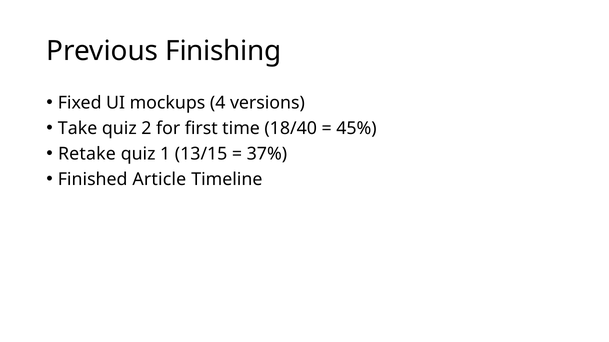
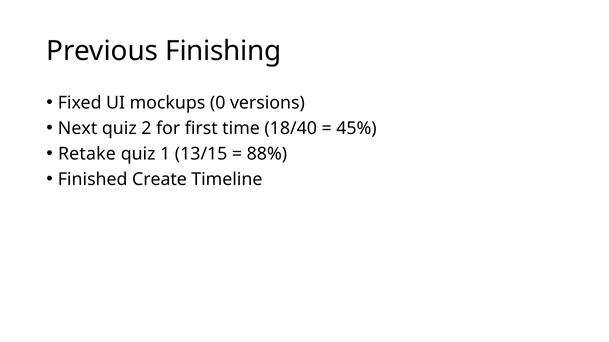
4: 4 -> 0 (218, 103)
Take: Take -> Next (78, 128)
37%: 37% -> 88% (267, 154)
Article: Article -> Create (159, 180)
